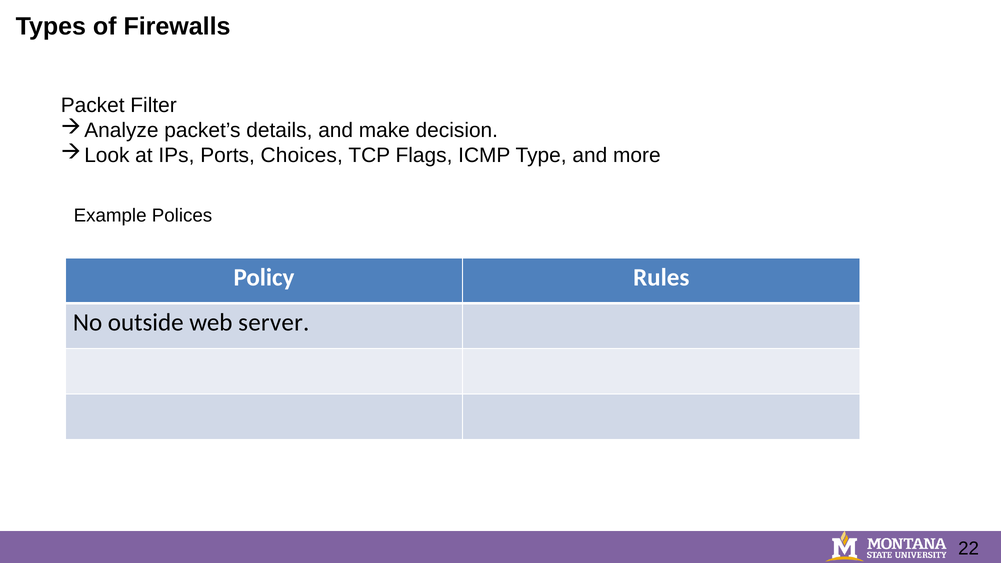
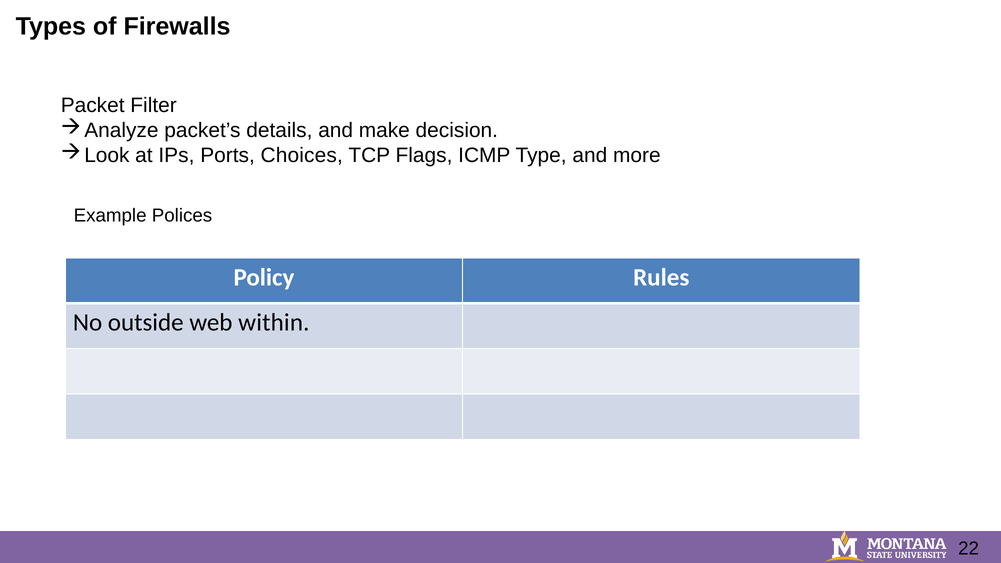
server: server -> within (274, 323)
